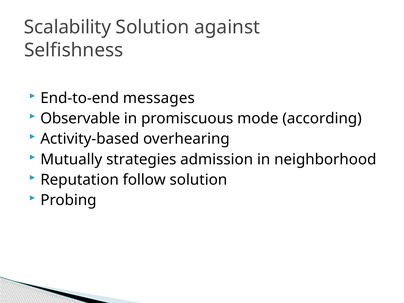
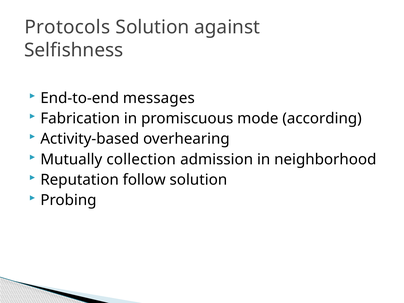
Scalability: Scalability -> Protocols (67, 27)
Observable: Observable -> Fabrication (80, 118)
strategies: strategies -> collection (141, 159)
